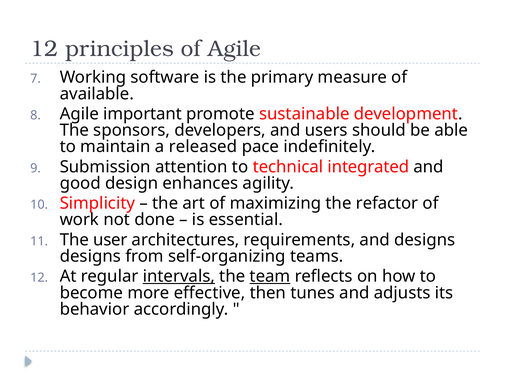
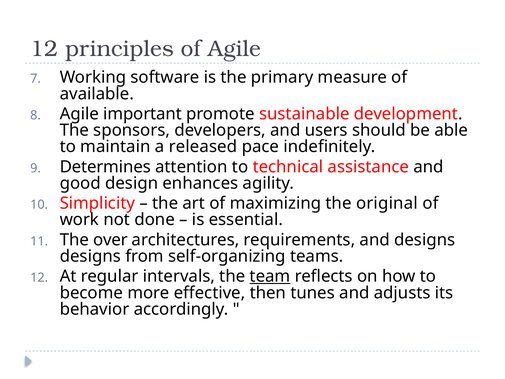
Submission: Submission -> Determines (105, 167)
integrated: integrated -> assistance (368, 167)
refactor: refactor -> original (387, 203)
user: user -> over (110, 240)
intervals underline: present -> none (179, 276)
